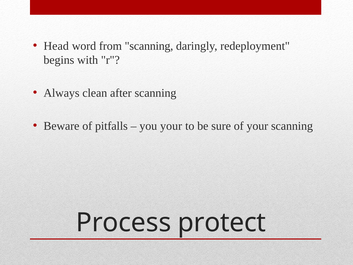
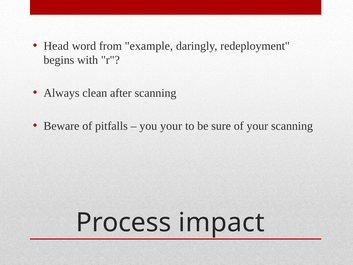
from scanning: scanning -> example (149, 46)
protect: protect -> impact (222, 222)
